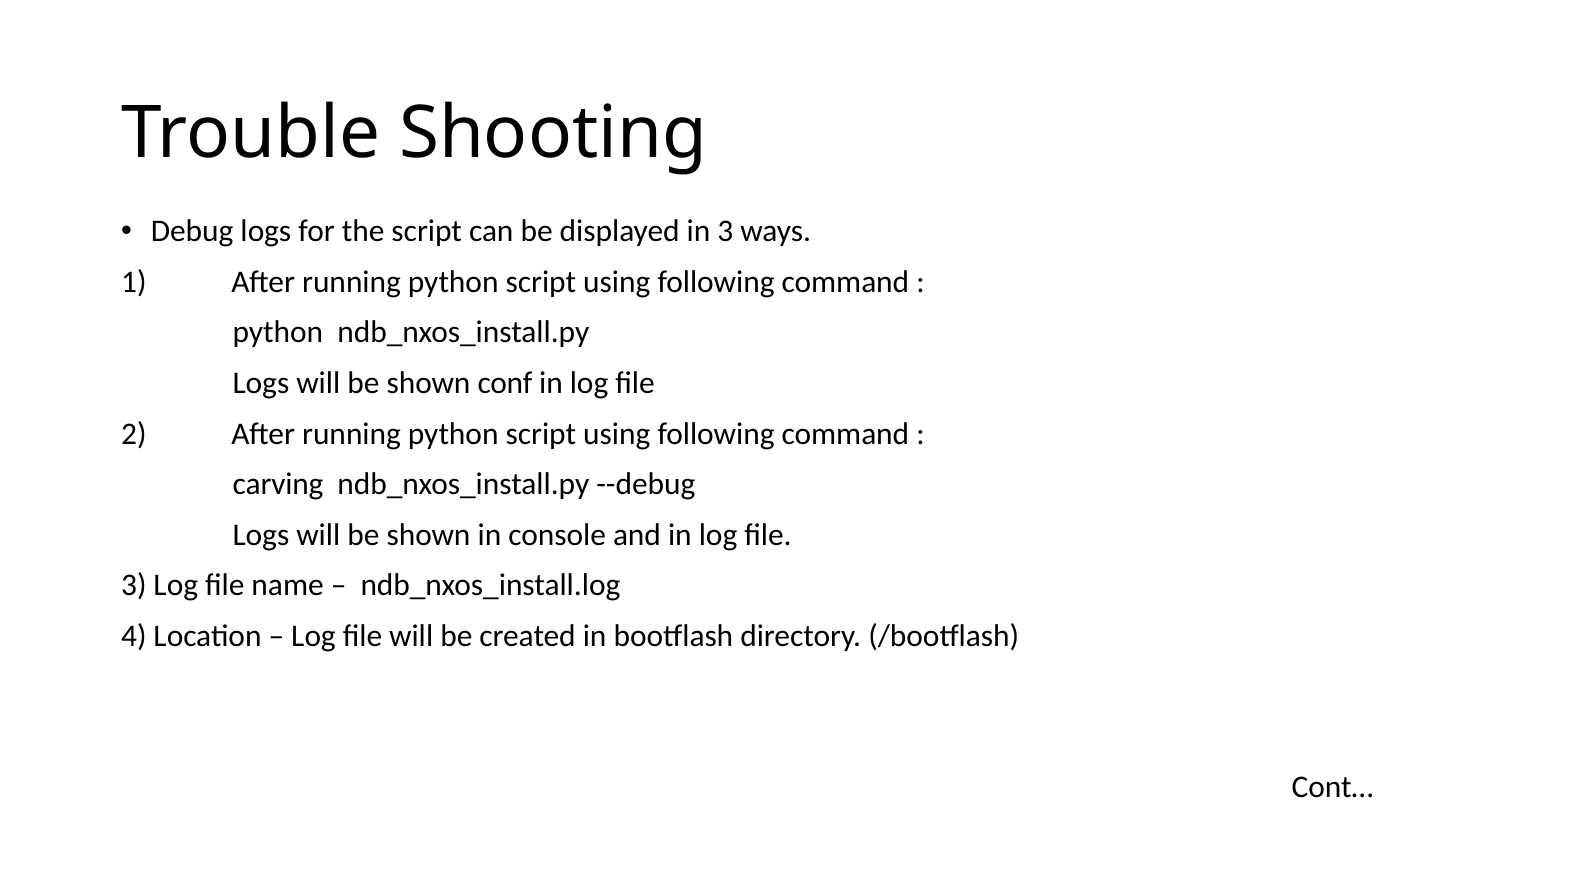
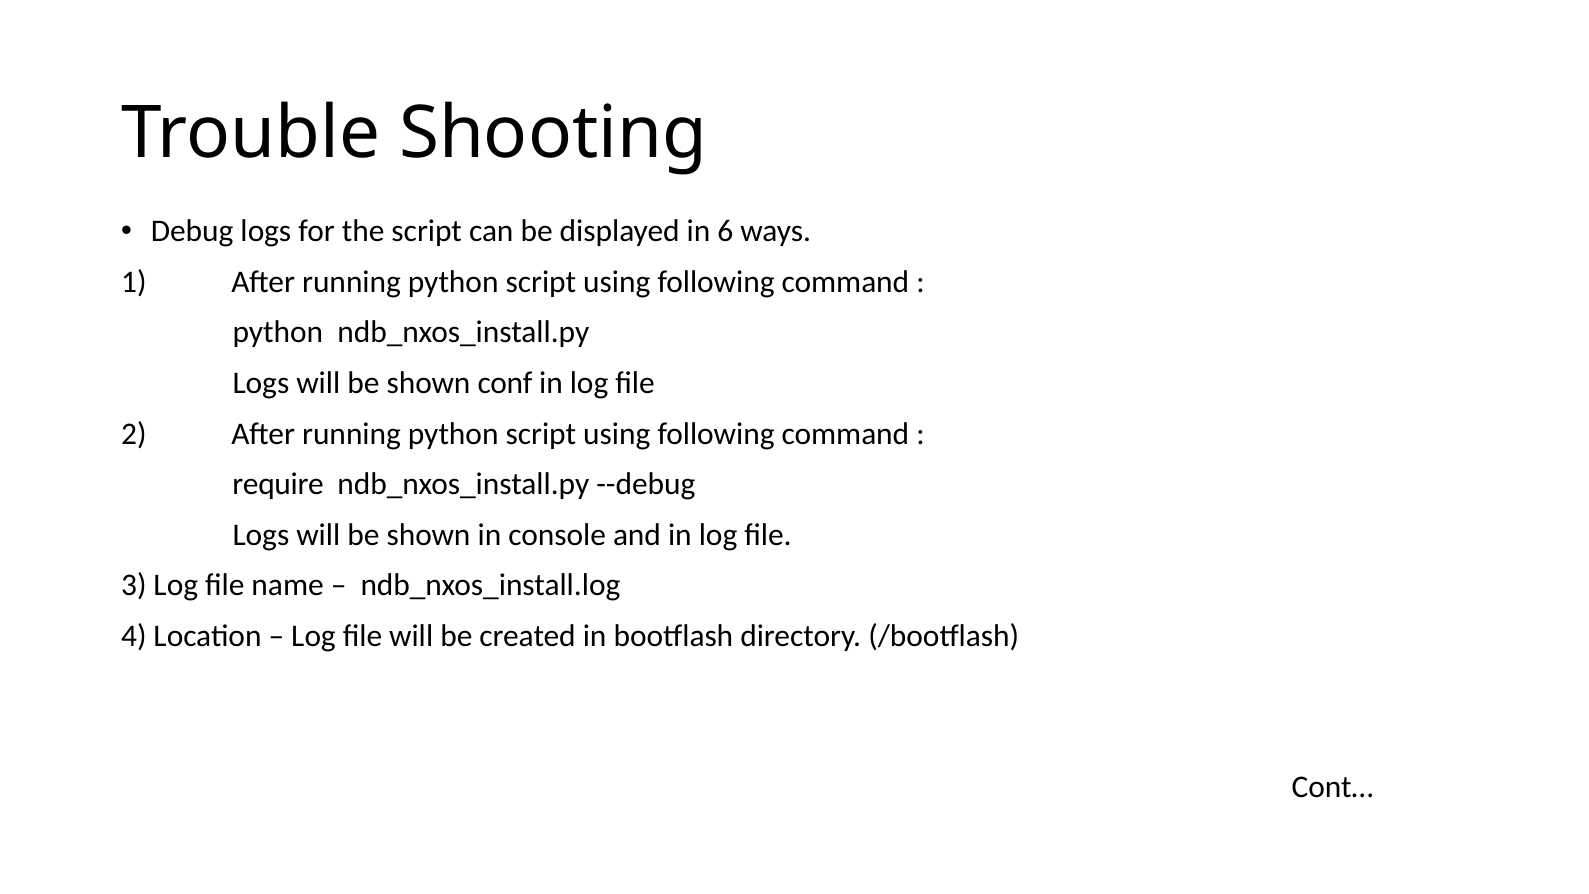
in 3: 3 -> 6 (725, 231)
carving: carving -> require (278, 484)
